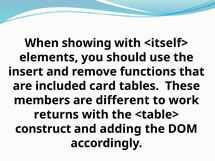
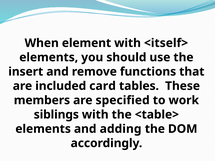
showing: showing -> element (87, 43)
different: different -> specified (123, 100)
returns: returns -> siblings (56, 115)
construct: construct -> elements (43, 129)
